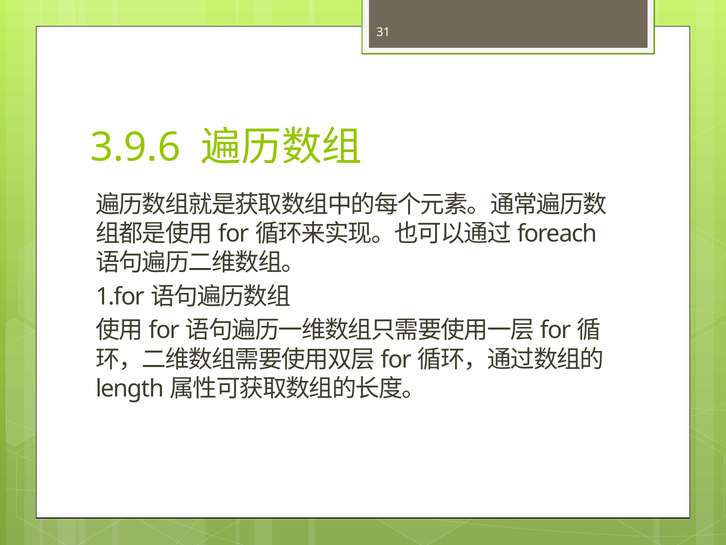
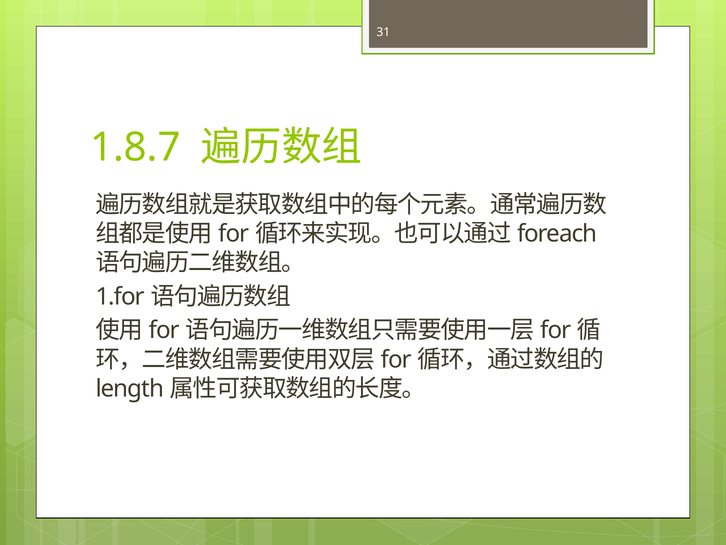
3.9.6: 3.9.6 -> 1.8.7 (135, 147)
